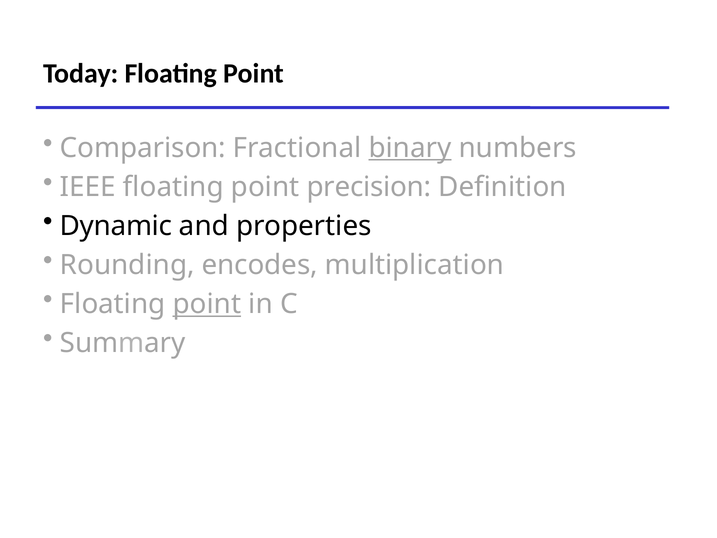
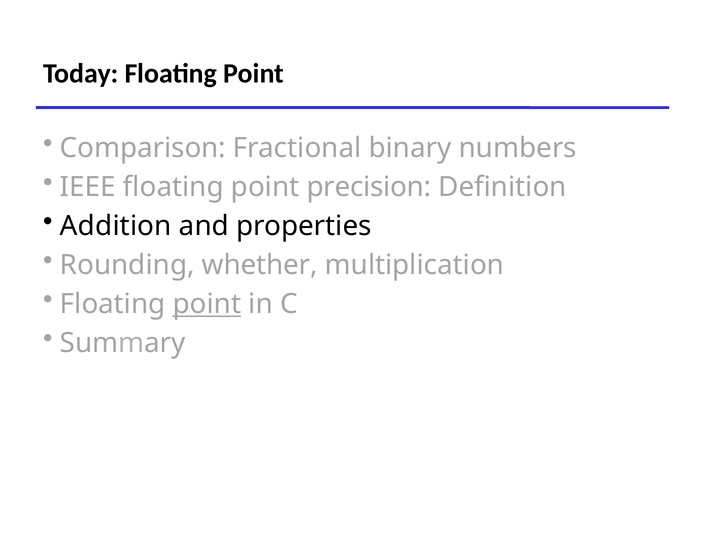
binary underline: present -> none (410, 148)
Dynamic: Dynamic -> Addition (116, 226)
encodes: encodes -> whether (260, 265)
